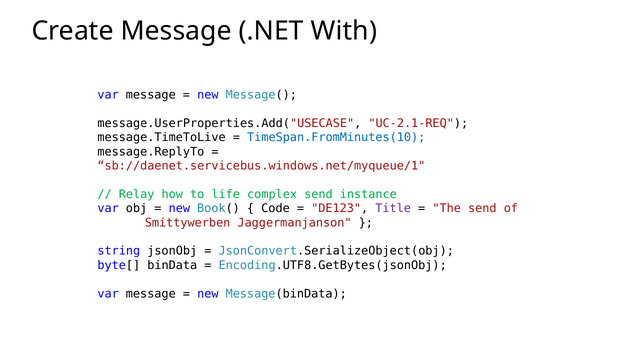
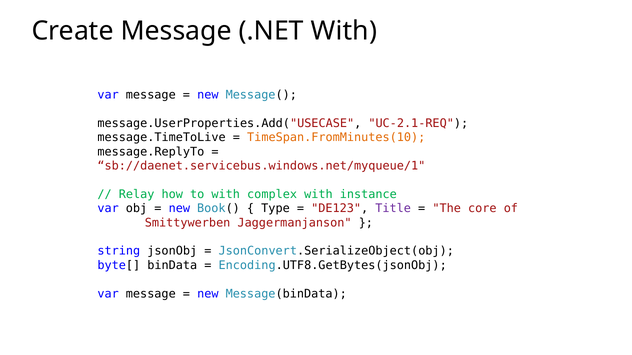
TimeSpan.FromMinutes(10 colour: blue -> orange (336, 138)
to life: life -> with (226, 195)
complex send: send -> with (318, 195)
Code: Code -> Type (276, 209)
The send: send -> core (482, 209)
